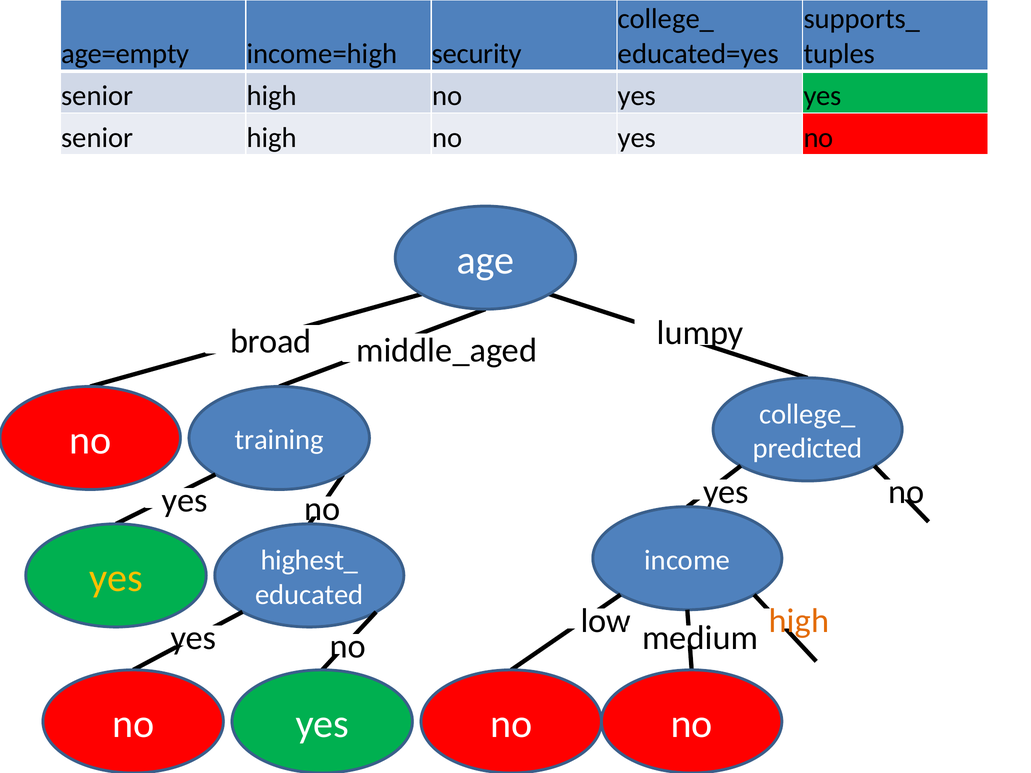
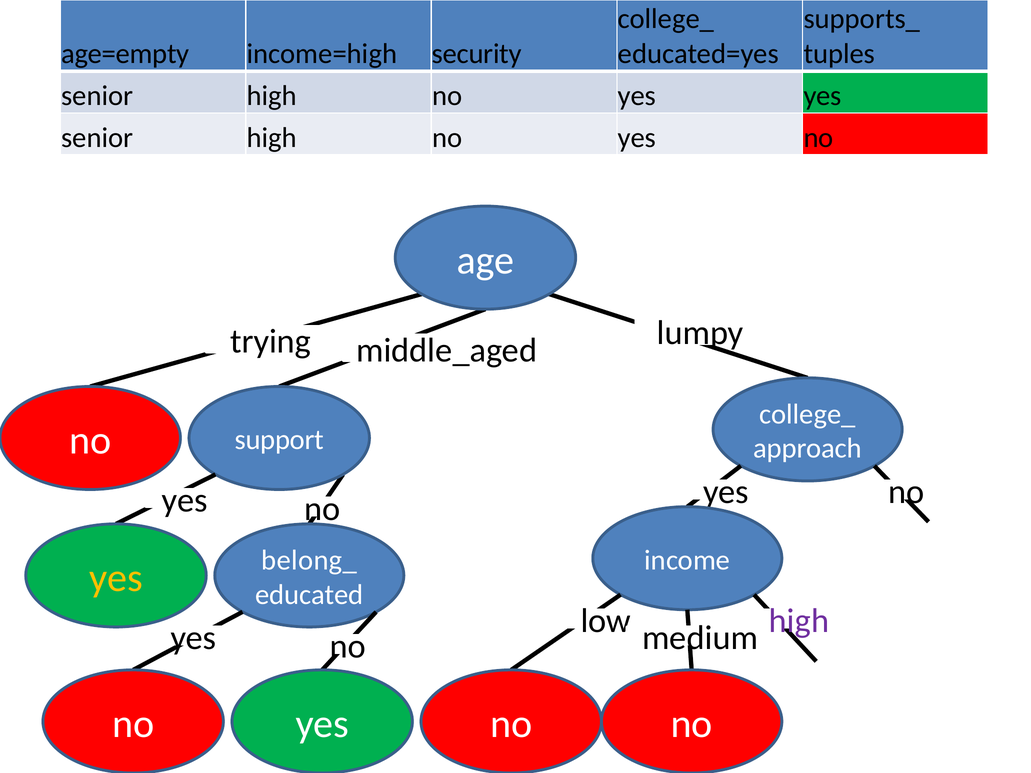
broad: broad -> trying (271, 342)
training: training -> support (279, 440)
predicted: predicted -> approach (808, 449)
highest_: highest_ -> belong_ (309, 560)
high colour: orange -> purple (799, 621)
